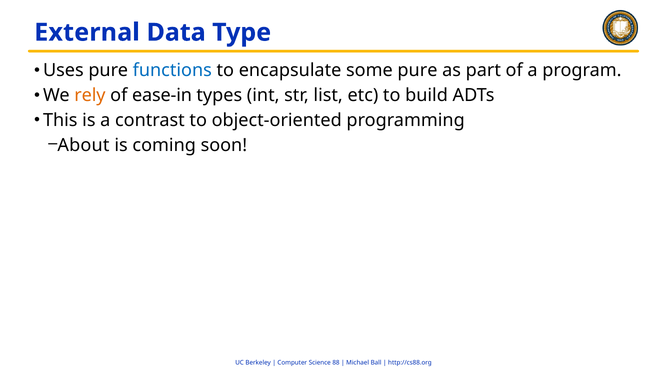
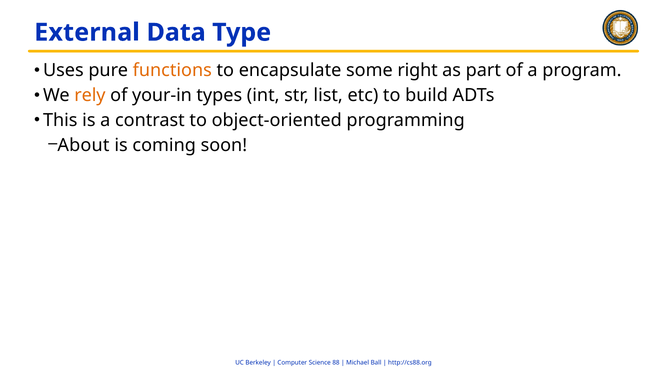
functions colour: blue -> orange (172, 71)
some pure: pure -> right (418, 71)
ease-in: ease-in -> your-in (162, 95)
